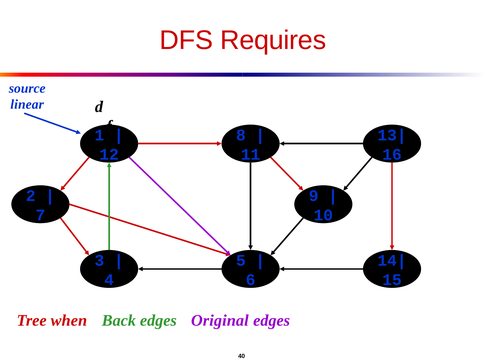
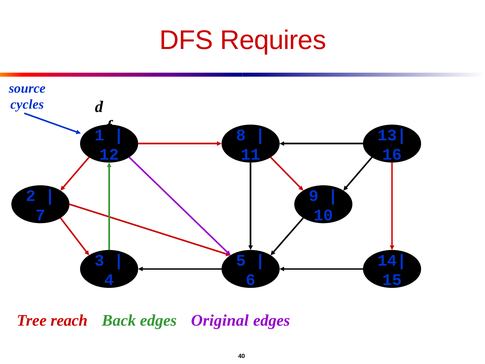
linear: linear -> cycles (27, 104)
when: when -> reach (69, 320)
